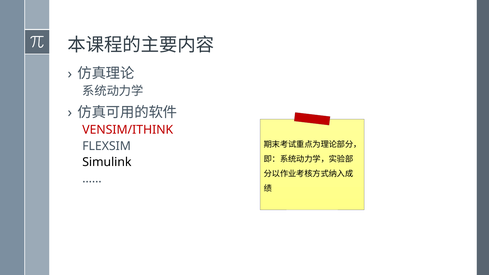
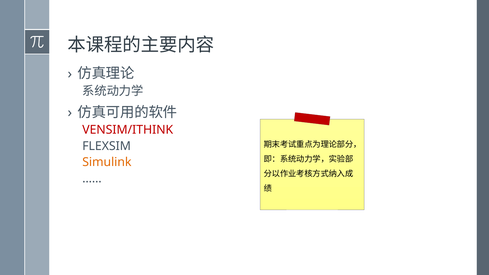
Simulink colour: black -> orange (107, 162)
